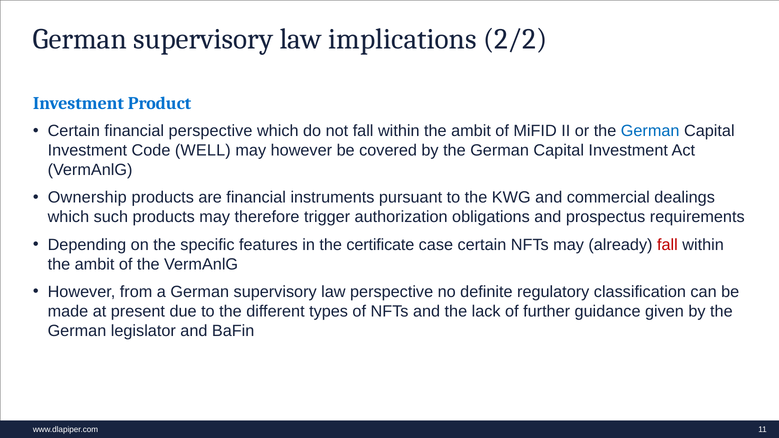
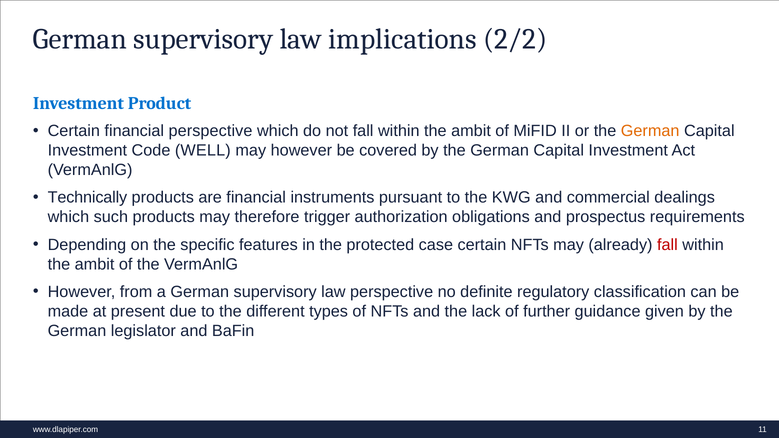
German colour: blue -> orange (650, 131)
Ownership: Ownership -> Technically (87, 198)
certificate: certificate -> protected (380, 245)
